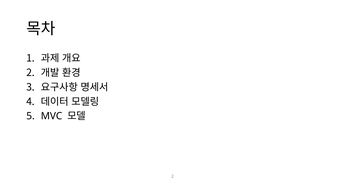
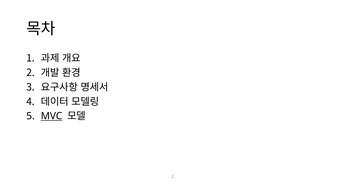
MVC underline: none -> present (52, 116)
